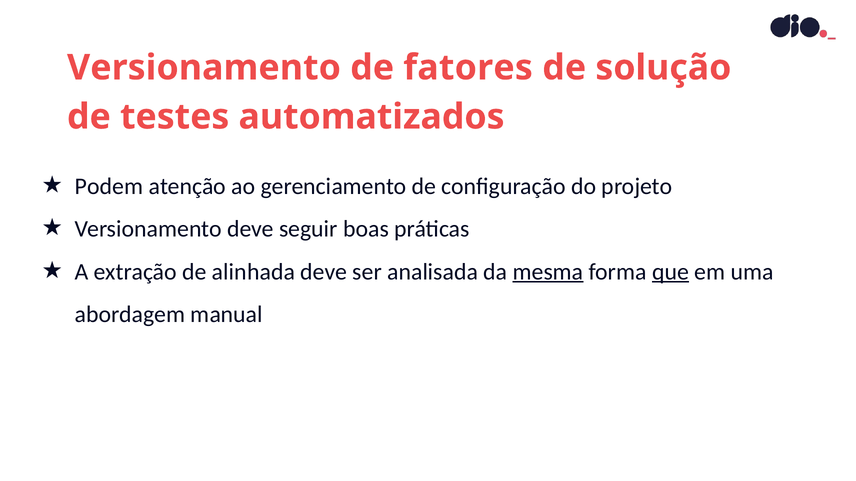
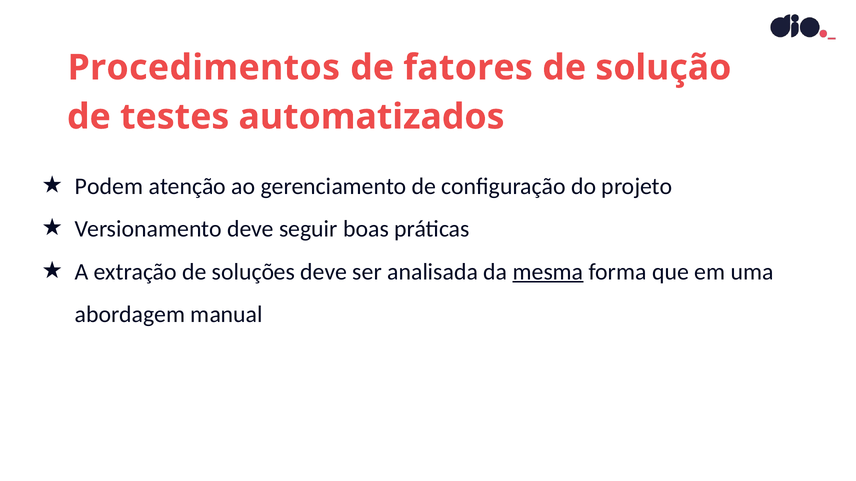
Versionamento: Versionamento -> Procedimentos (204, 68)
alinhada: alinhada -> soluções (254, 272)
que underline: present -> none (671, 272)
